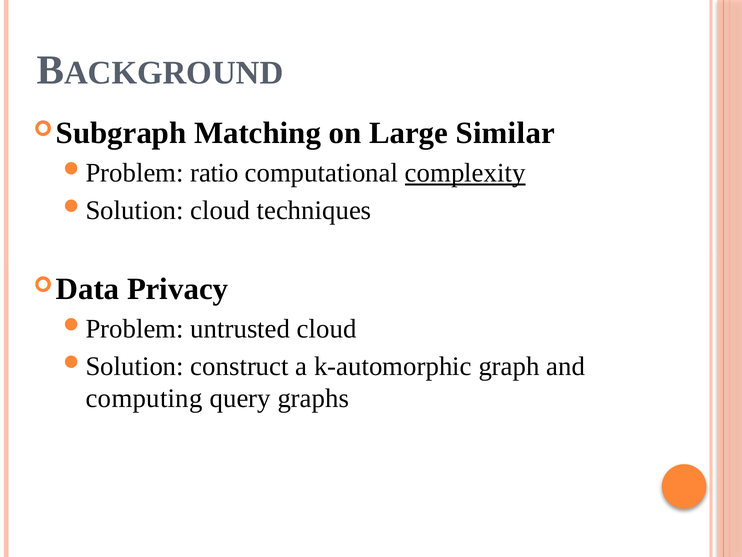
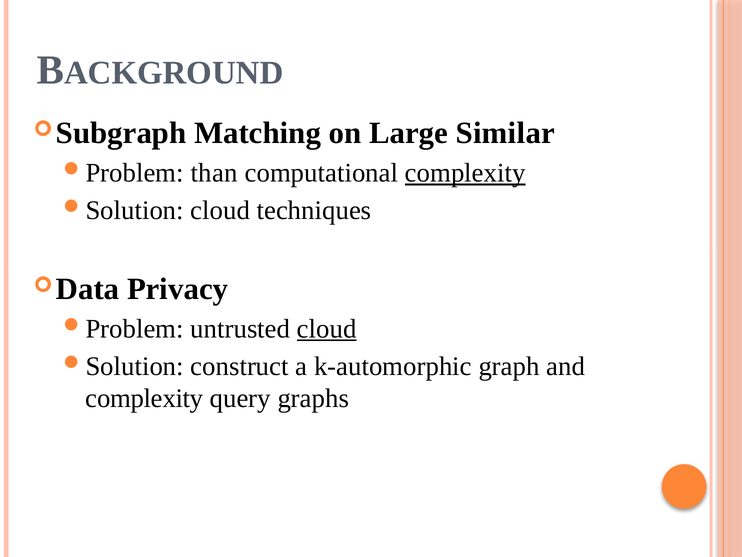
ratio: ratio -> than (214, 173)
cloud underline: none -> present (327, 329)
computing: computing -> complexity (144, 398)
